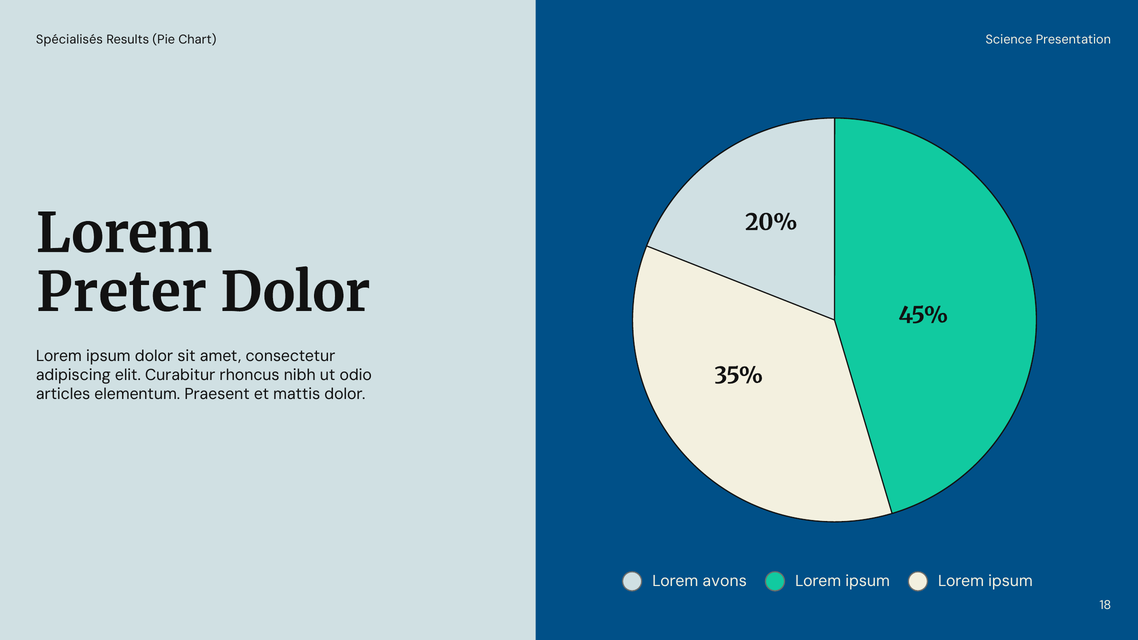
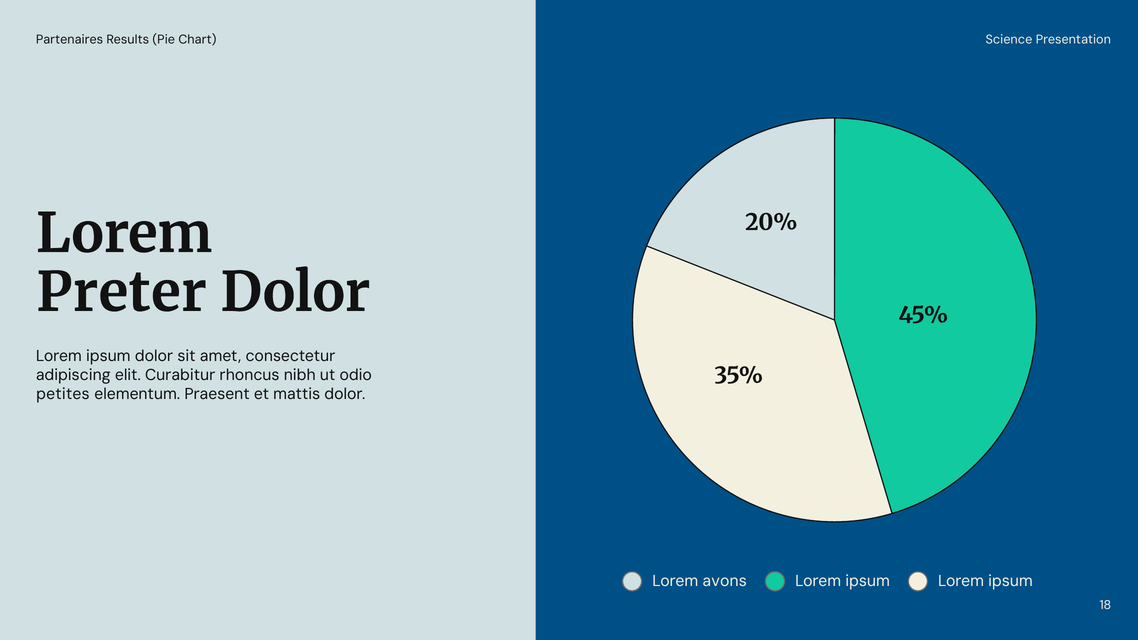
Spécialisés: Spécialisés -> Partenaires (70, 39)
articles: articles -> petites (63, 394)
